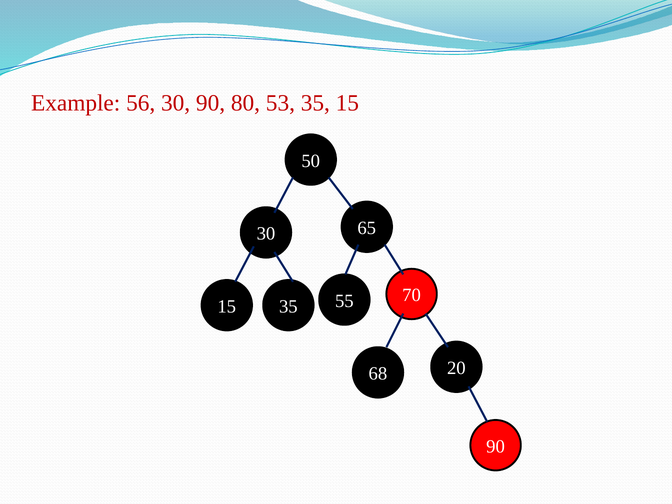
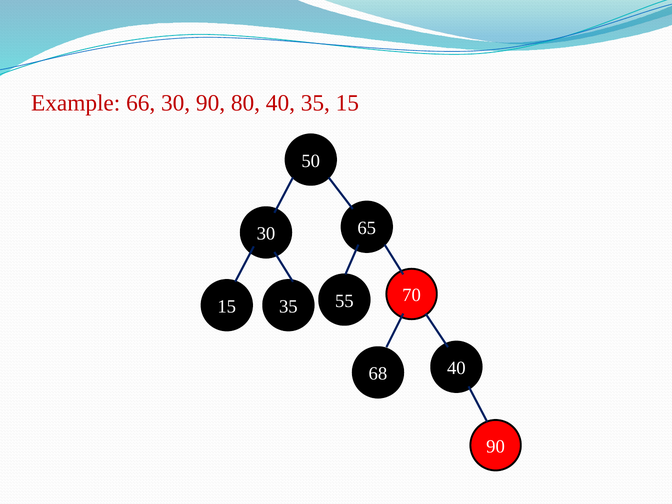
56: 56 -> 66 (141, 103)
80 53: 53 -> 40 (280, 103)
68 20: 20 -> 40 (456, 368)
